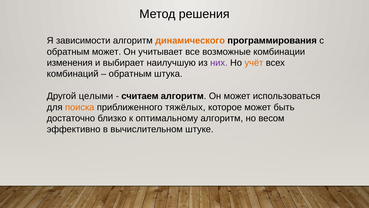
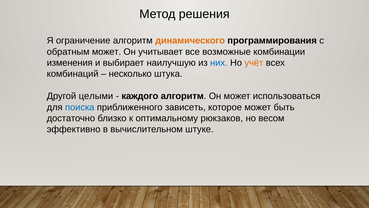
зависимости: зависимости -> ограничение (83, 41)
них colour: purple -> blue (219, 63)
обратным: обратным -> несколько (130, 74)
считаем: считаем -> каждого (140, 96)
поиска colour: orange -> blue (80, 107)
тяжёлых: тяжёлых -> зависеть (185, 107)
оптимальному алгоритм: алгоритм -> рюкзаков (222, 118)
